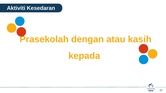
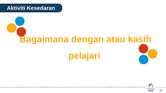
Prasekolah: Prasekolah -> Bagaimana (44, 39)
kepada: kepada -> pelajari (84, 56)
